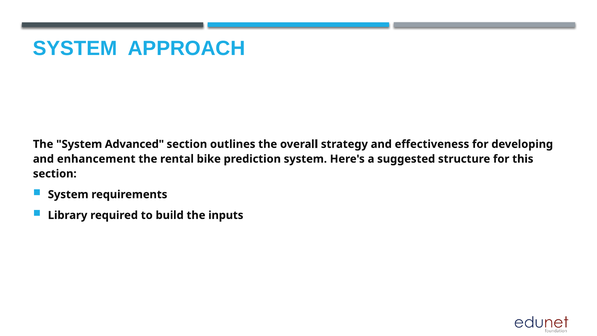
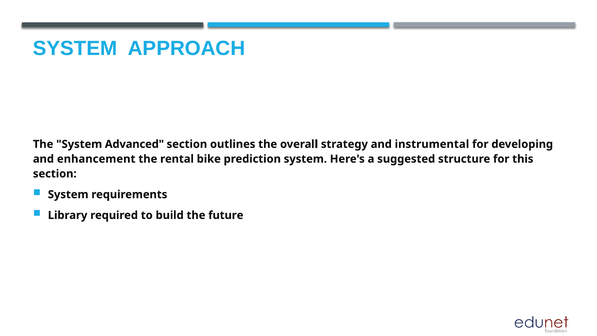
effectiveness: effectiveness -> instrumental (432, 144)
inputs: inputs -> future (226, 215)
